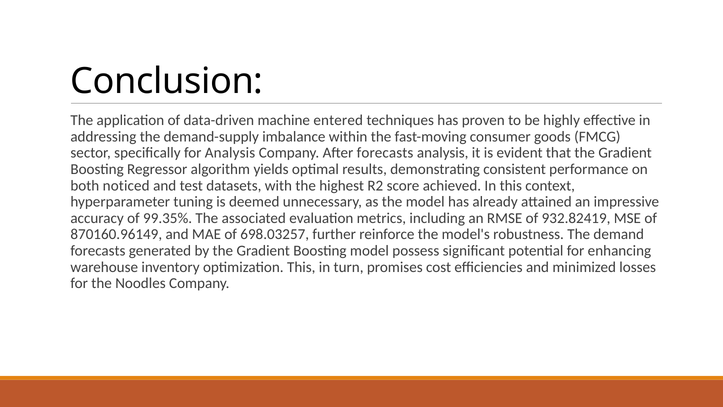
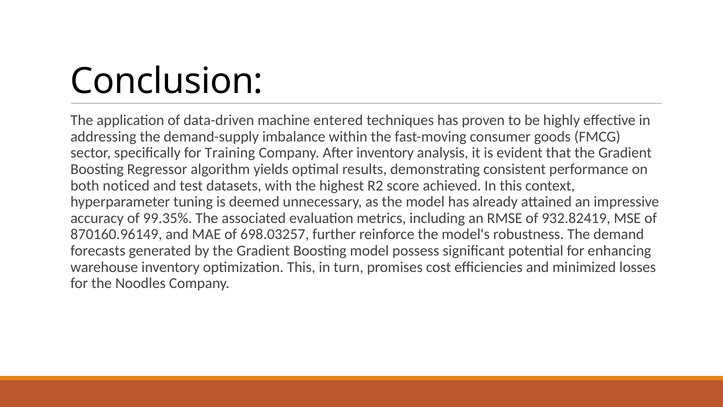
for Analysis: Analysis -> Training (230, 153)
After forecasts: forecasts -> inventory (385, 153)
